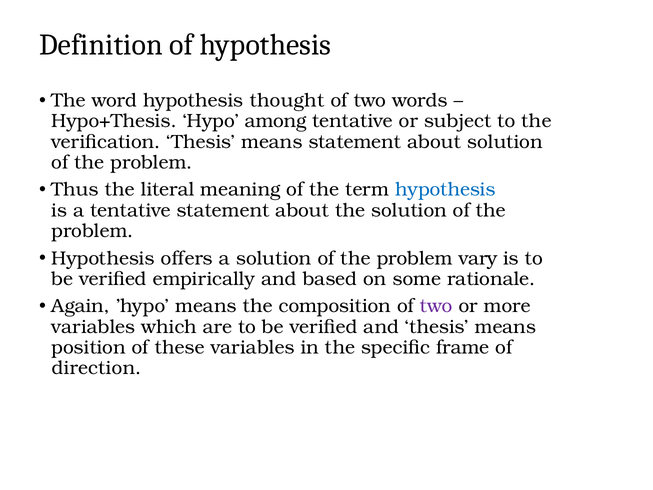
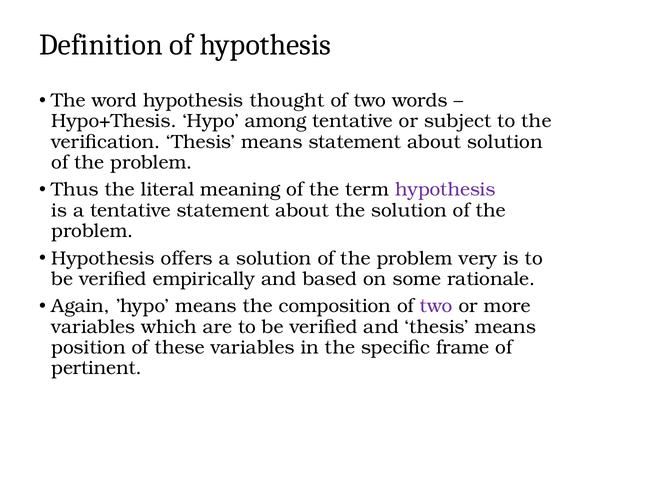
hypothesis colour: blue -> purple (445, 190)
vary: vary -> very (478, 258)
direction: direction -> pertinent (97, 368)
